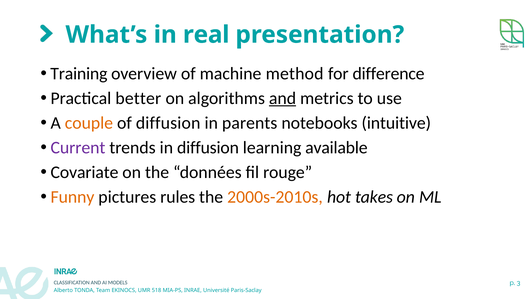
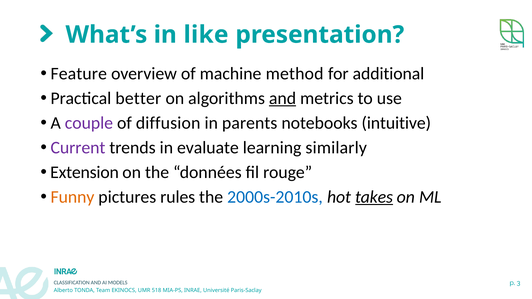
real: real -> like (206, 35)
Training: Training -> Feature (79, 74)
difference: difference -> additional (388, 74)
couple colour: orange -> purple (89, 123)
in diffusion: diffusion -> evaluate (208, 148)
available: available -> similarly (336, 148)
Covariate: Covariate -> Extension (85, 172)
2000s-2010s colour: orange -> blue (275, 197)
takes underline: none -> present (374, 197)
